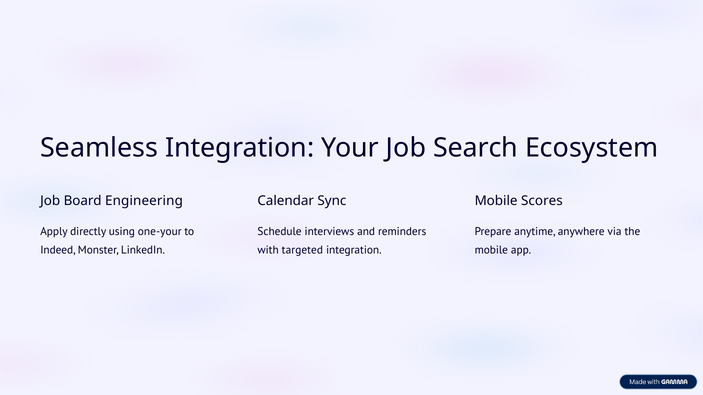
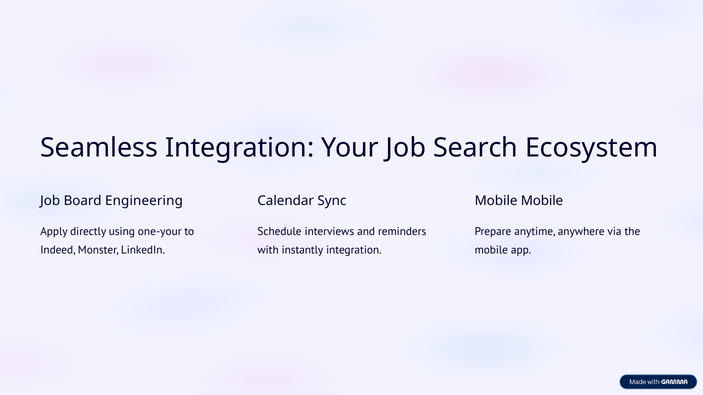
Mobile Scores: Scores -> Mobile (542, 201)
targeted: targeted -> instantly (302, 250)
